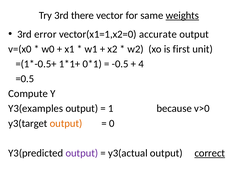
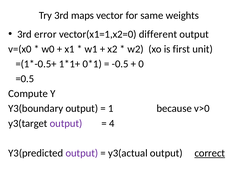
there: there -> maps (82, 15)
weights underline: present -> none (182, 15)
accurate: accurate -> different (158, 34)
4: 4 -> 0 (141, 64)
Y3(examples: Y3(examples -> Y3(boundary (36, 108)
output colour: orange -> purple (66, 123)
0: 0 -> 4 (112, 123)
